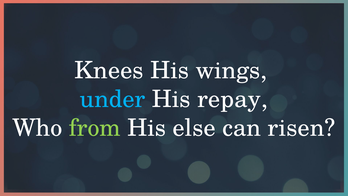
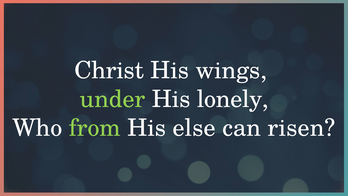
Knees: Knees -> Christ (109, 70)
under colour: light blue -> light green (112, 99)
repay: repay -> lonely (233, 99)
